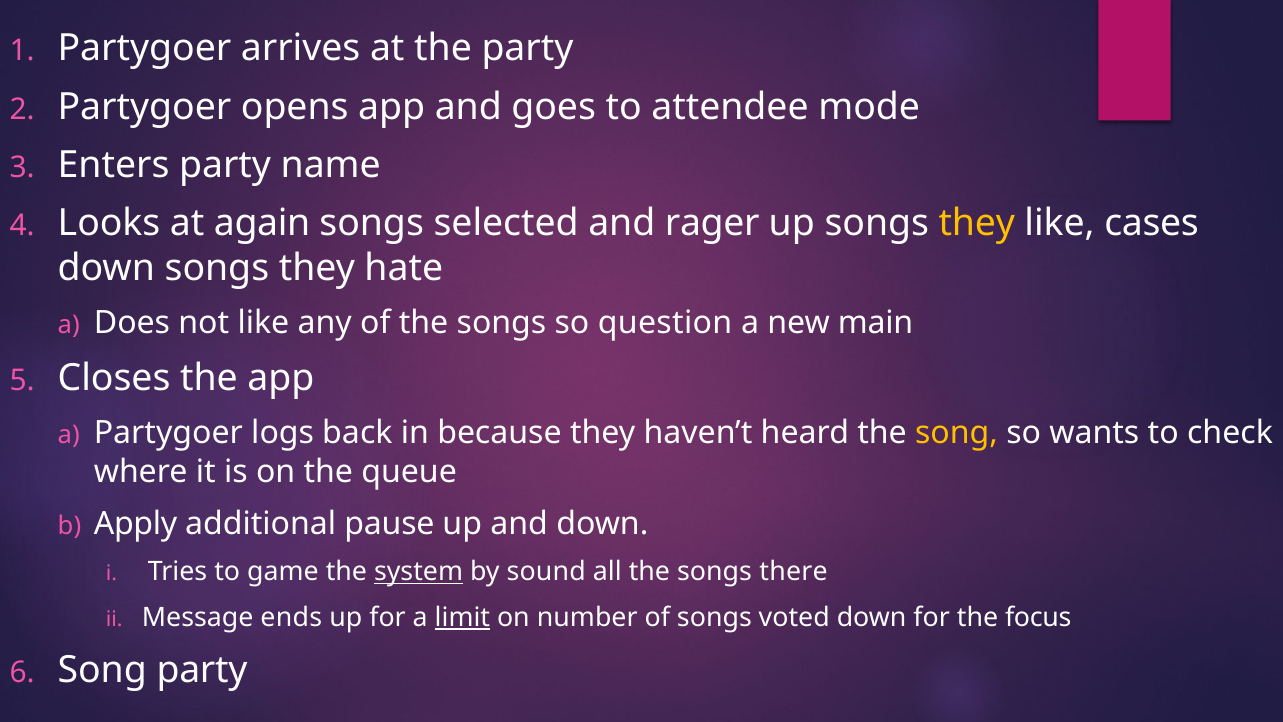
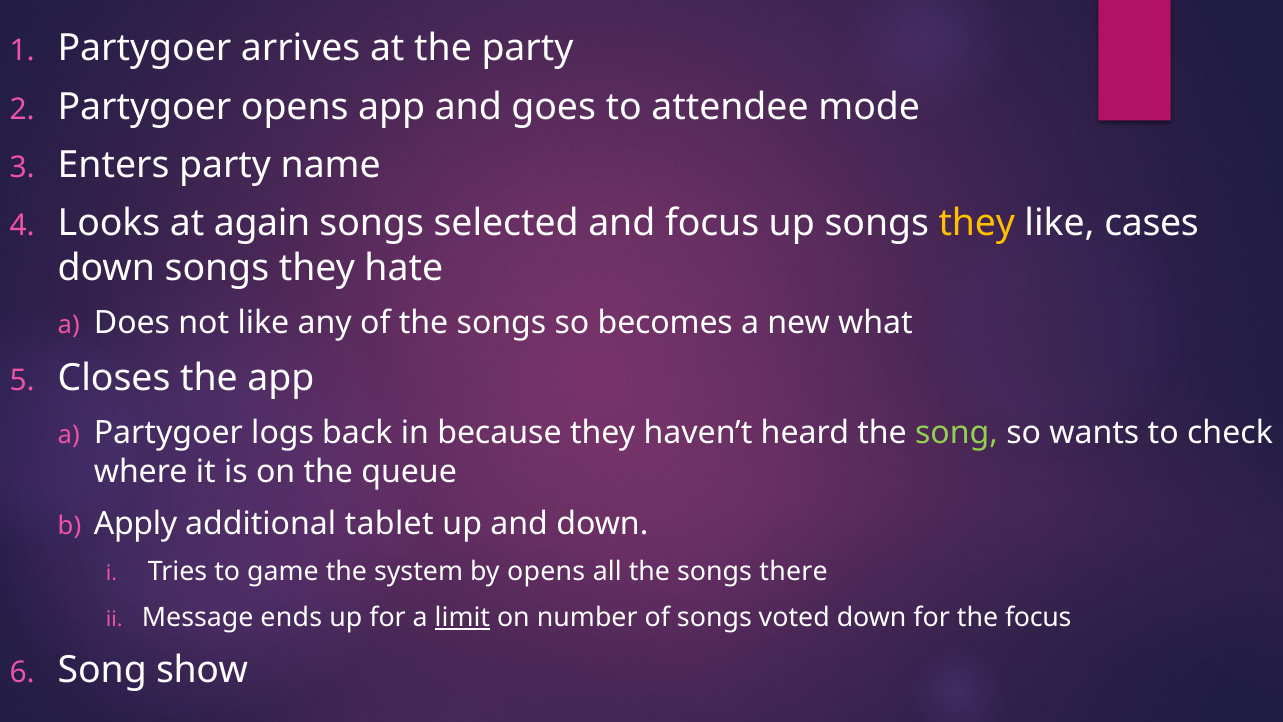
and rager: rager -> focus (712, 223)
question: question -> becomes (665, 323)
main: main -> what (875, 323)
song colour: yellow -> light green (957, 433)
pause: pause -> tablet (389, 523)
system underline: present -> none (419, 572)
by sound: sound -> opens (546, 572)
Song party: party -> show (202, 670)
